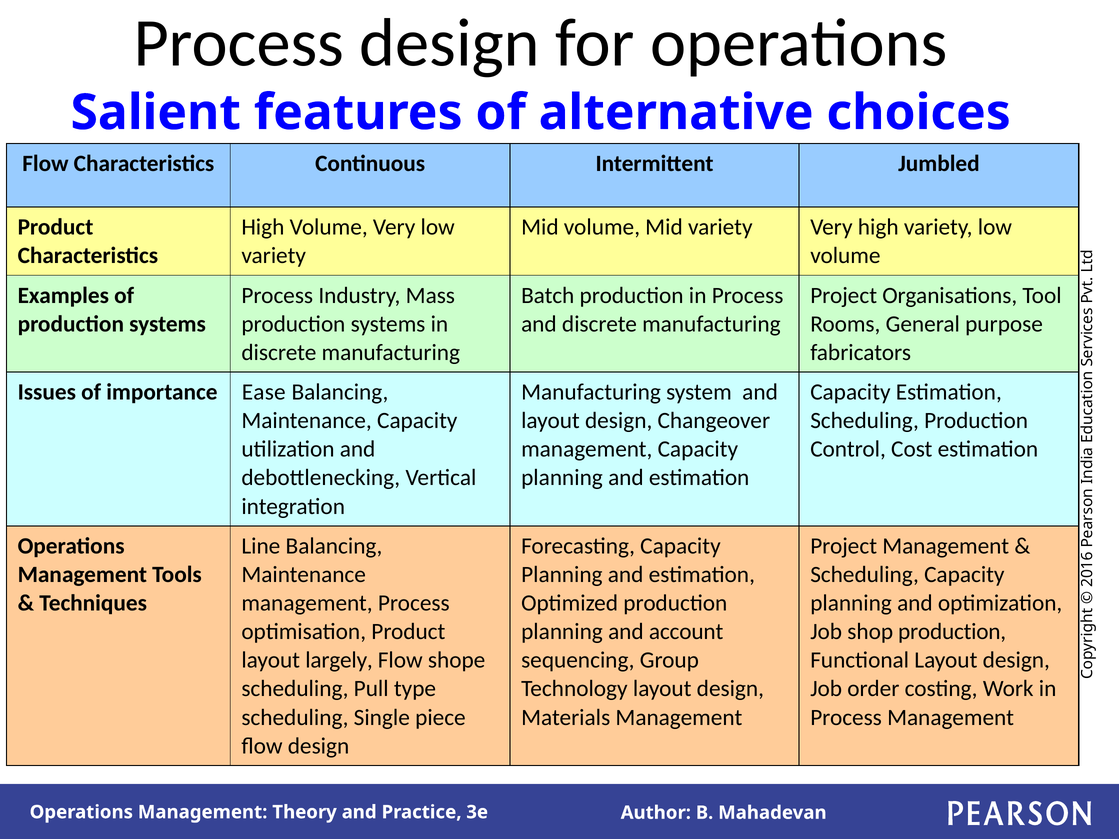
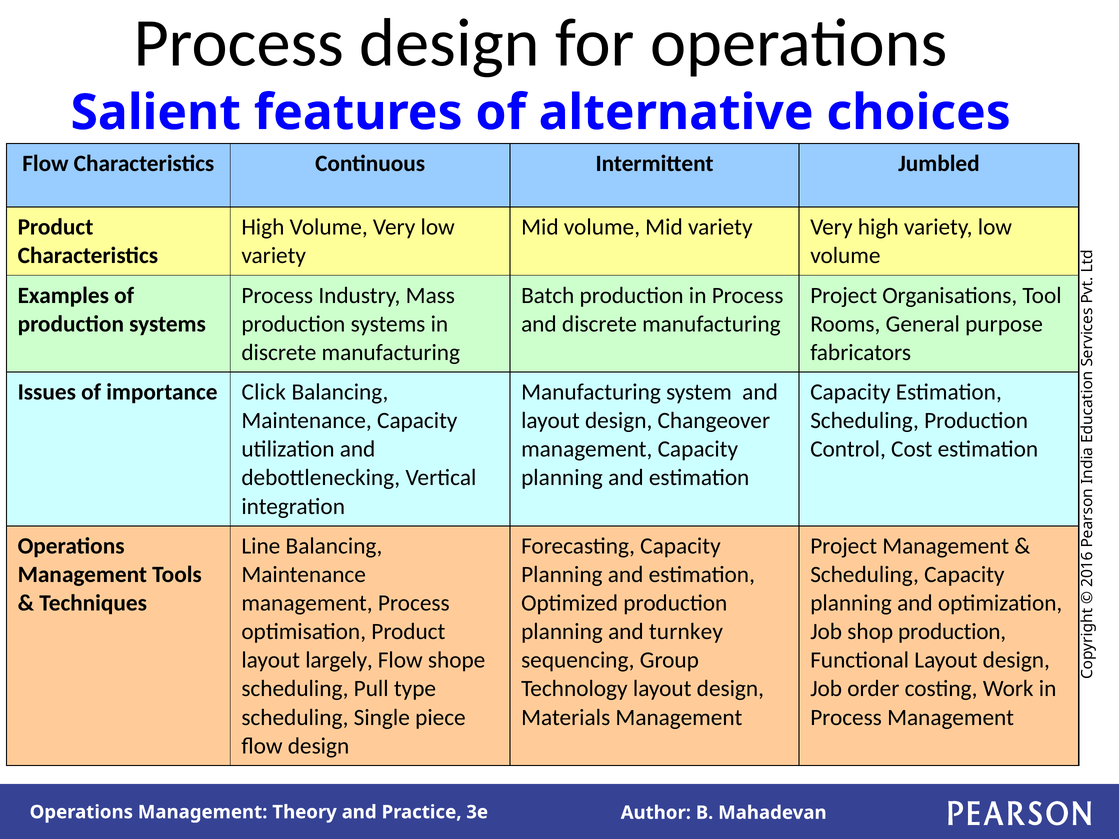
Ease: Ease -> Click (264, 392)
account: account -> turnkey (686, 632)
